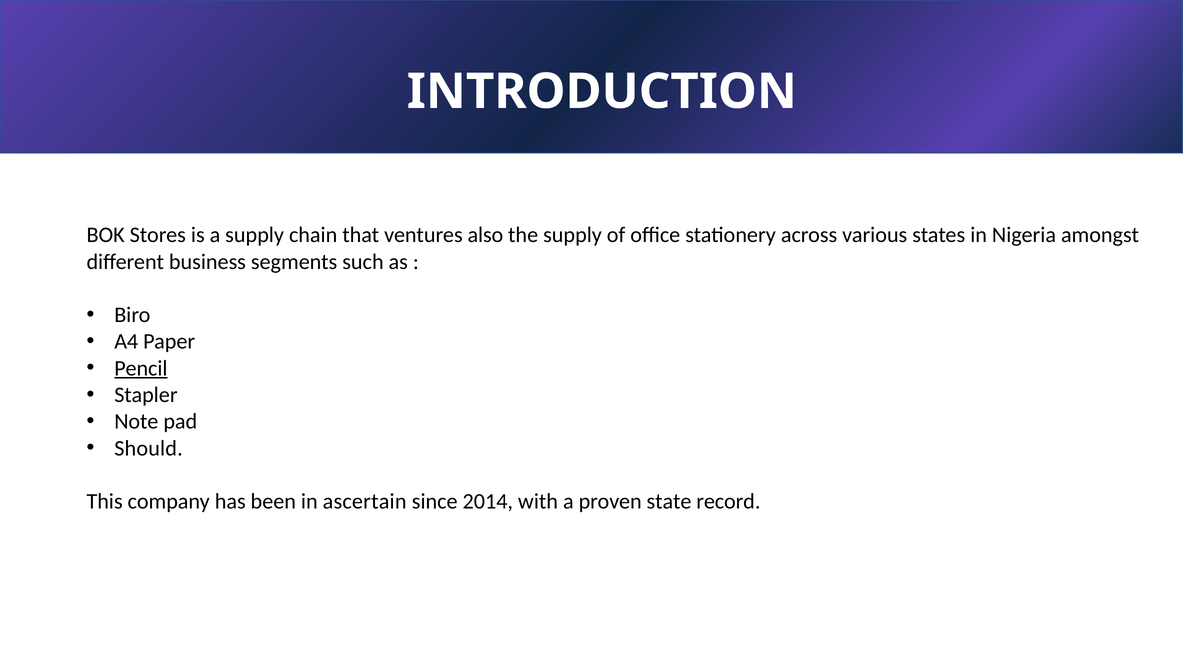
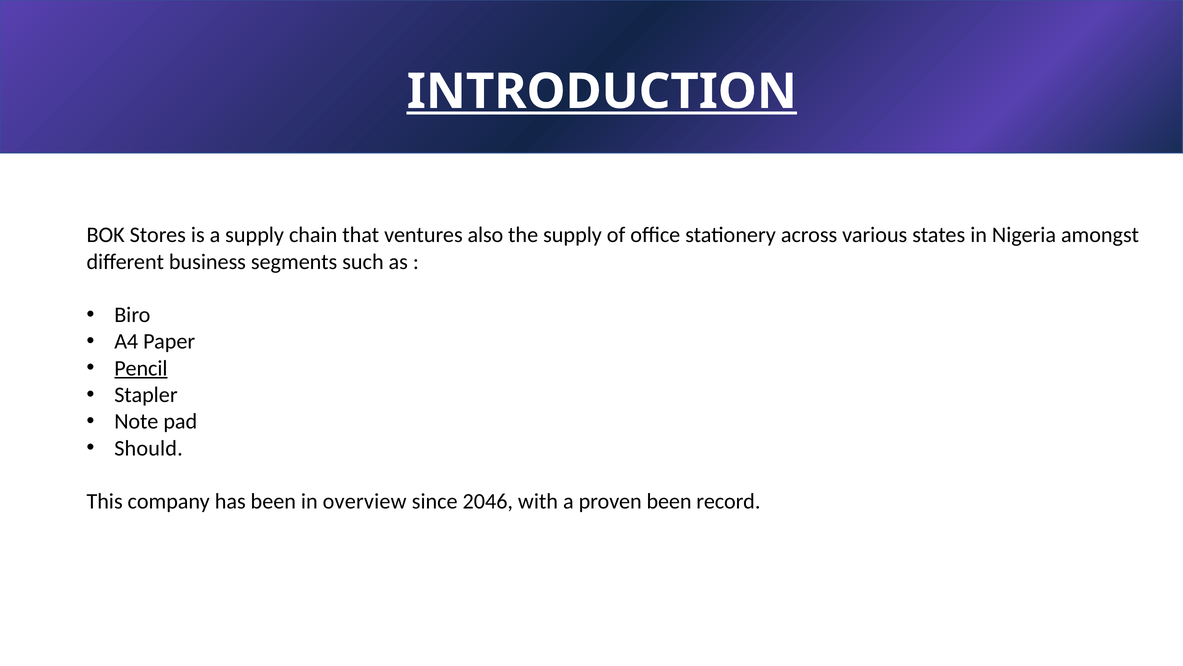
INTRODUCTION underline: none -> present (602, 92)
ascertain: ascertain -> overview (365, 501)
2014: 2014 -> 2046 (488, 501)
proven state: state -> been (669, 501)
